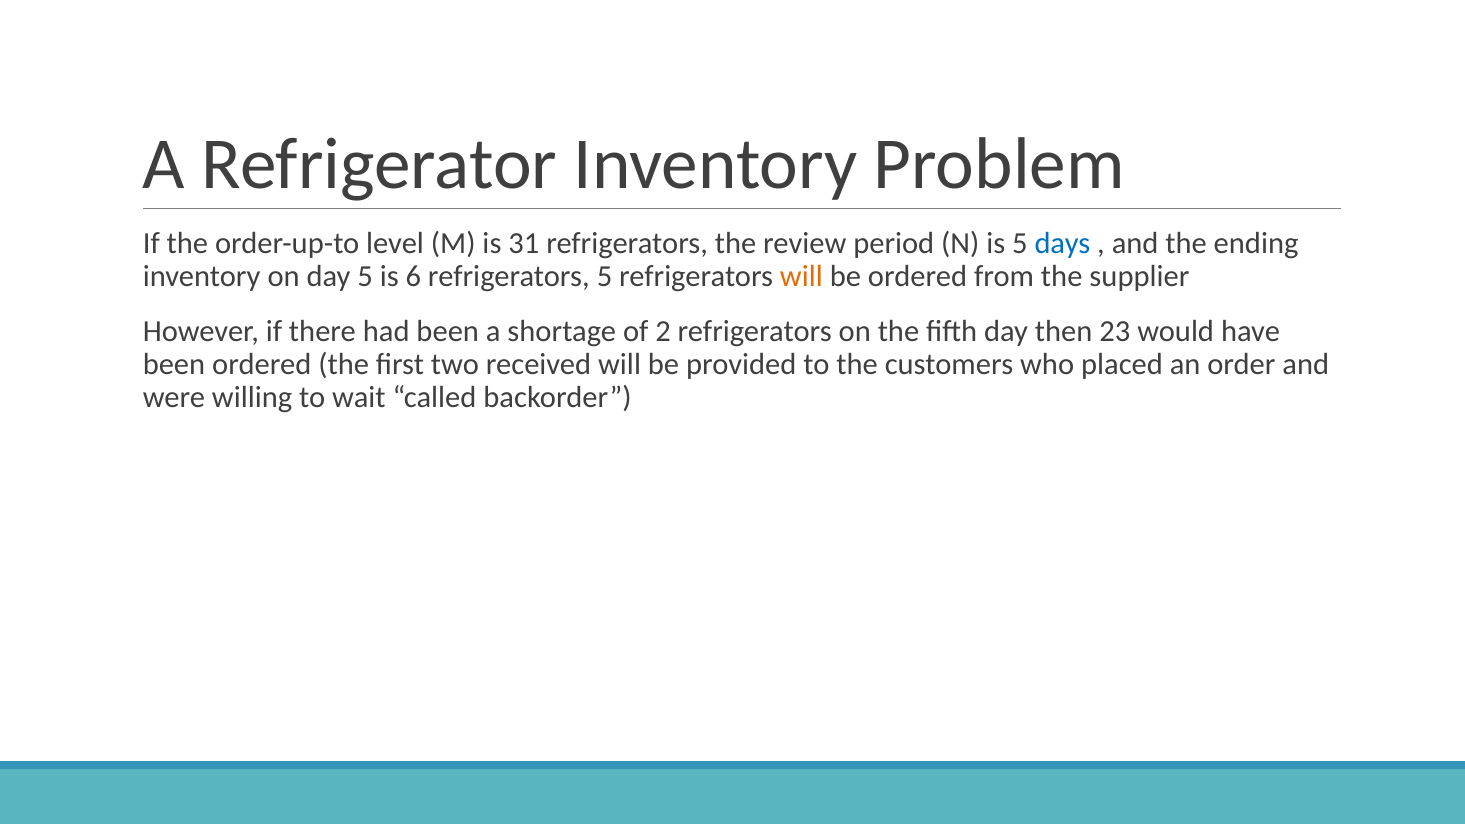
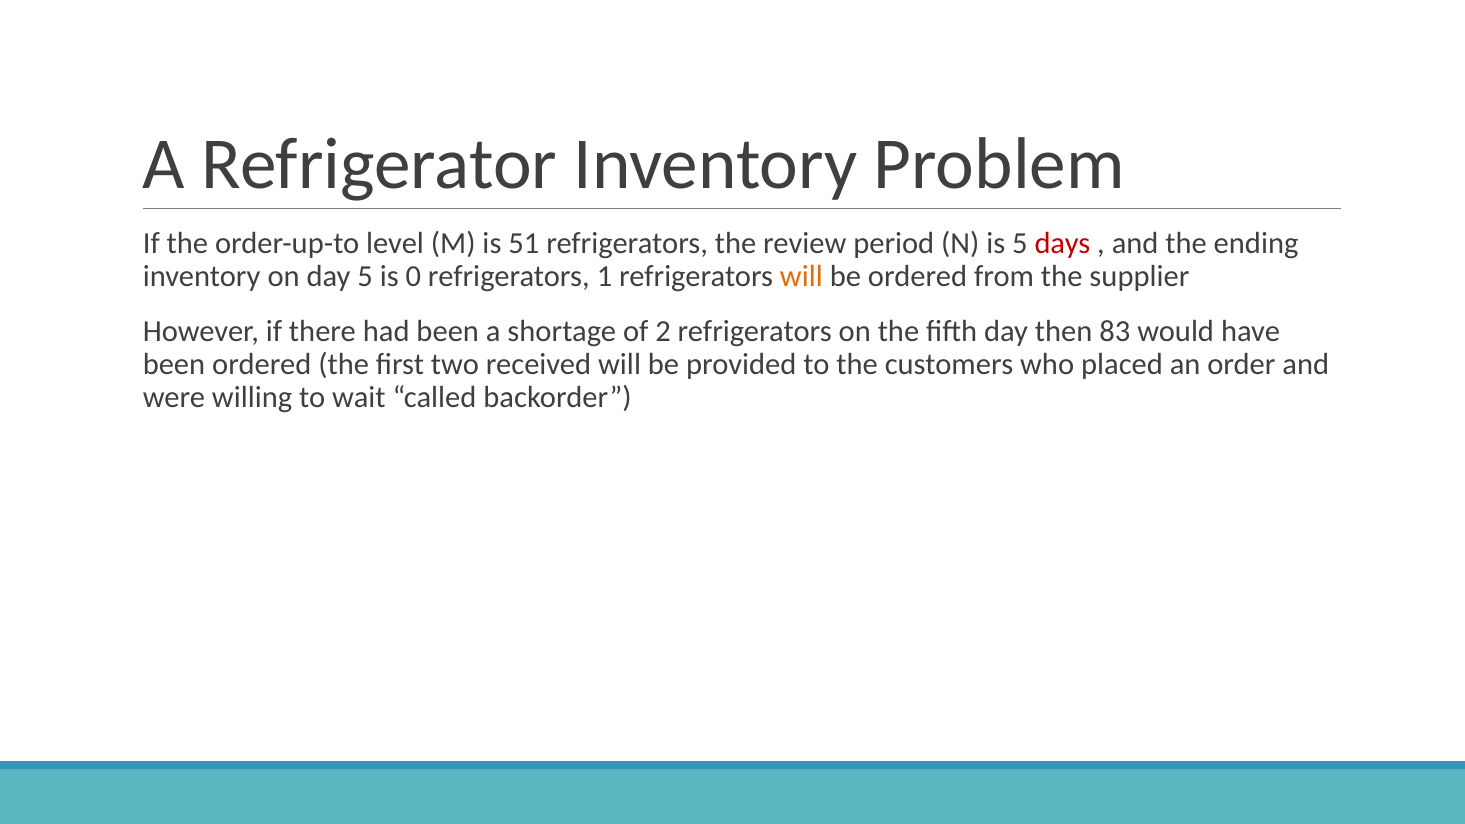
31: 31 -> 51 (524, 244)
days colour: blue -> red (1062, 244)
6: 6 -> 0 (413, 277)
refrigerators 5: 5 -> 1 (604, 277)
23: 23 -> 83 (1115, 331)
